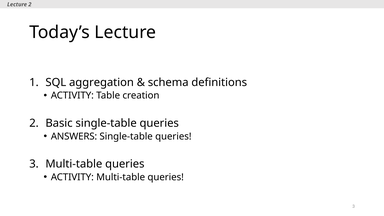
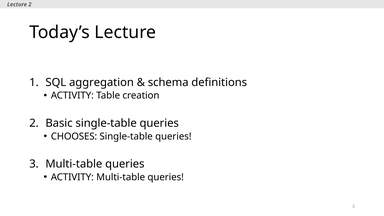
ANSWERS: ANSWERS -> CHOOSES (74, 136)
